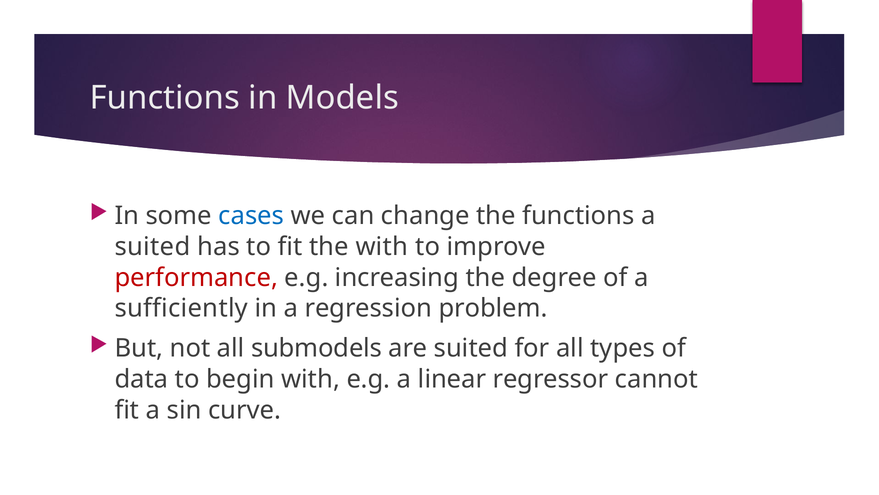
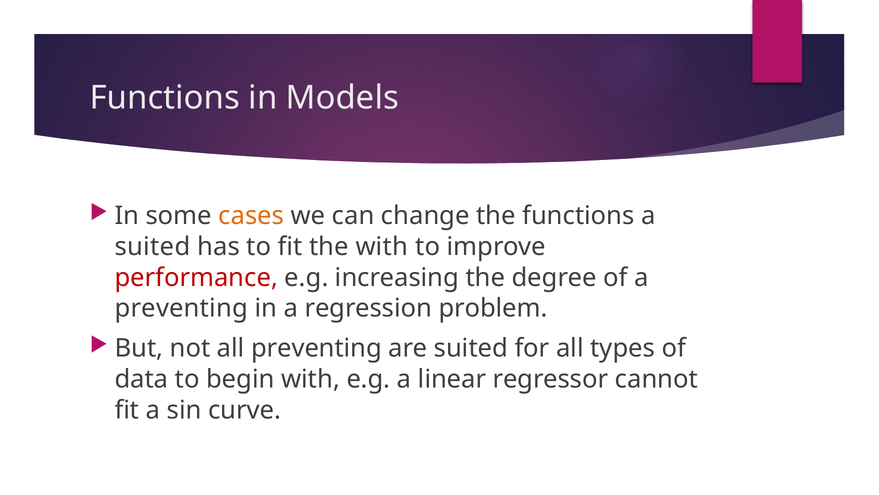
cases colour: blue -> orange (251, 216)
sufficiently: sufficiently -> preventing (181, 308)
all submodels: submodels -> preventing (316, 348)
